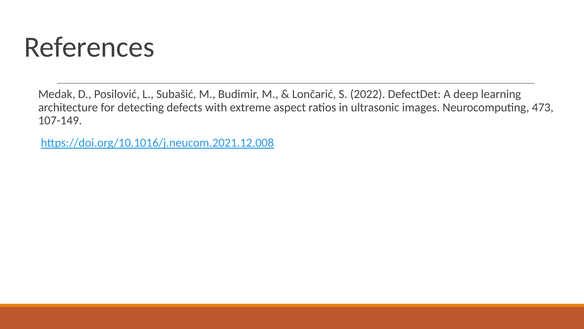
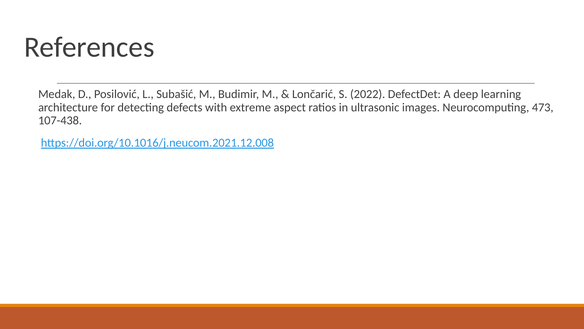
107-149: 107-149 -> 107-438 (60, 120)
